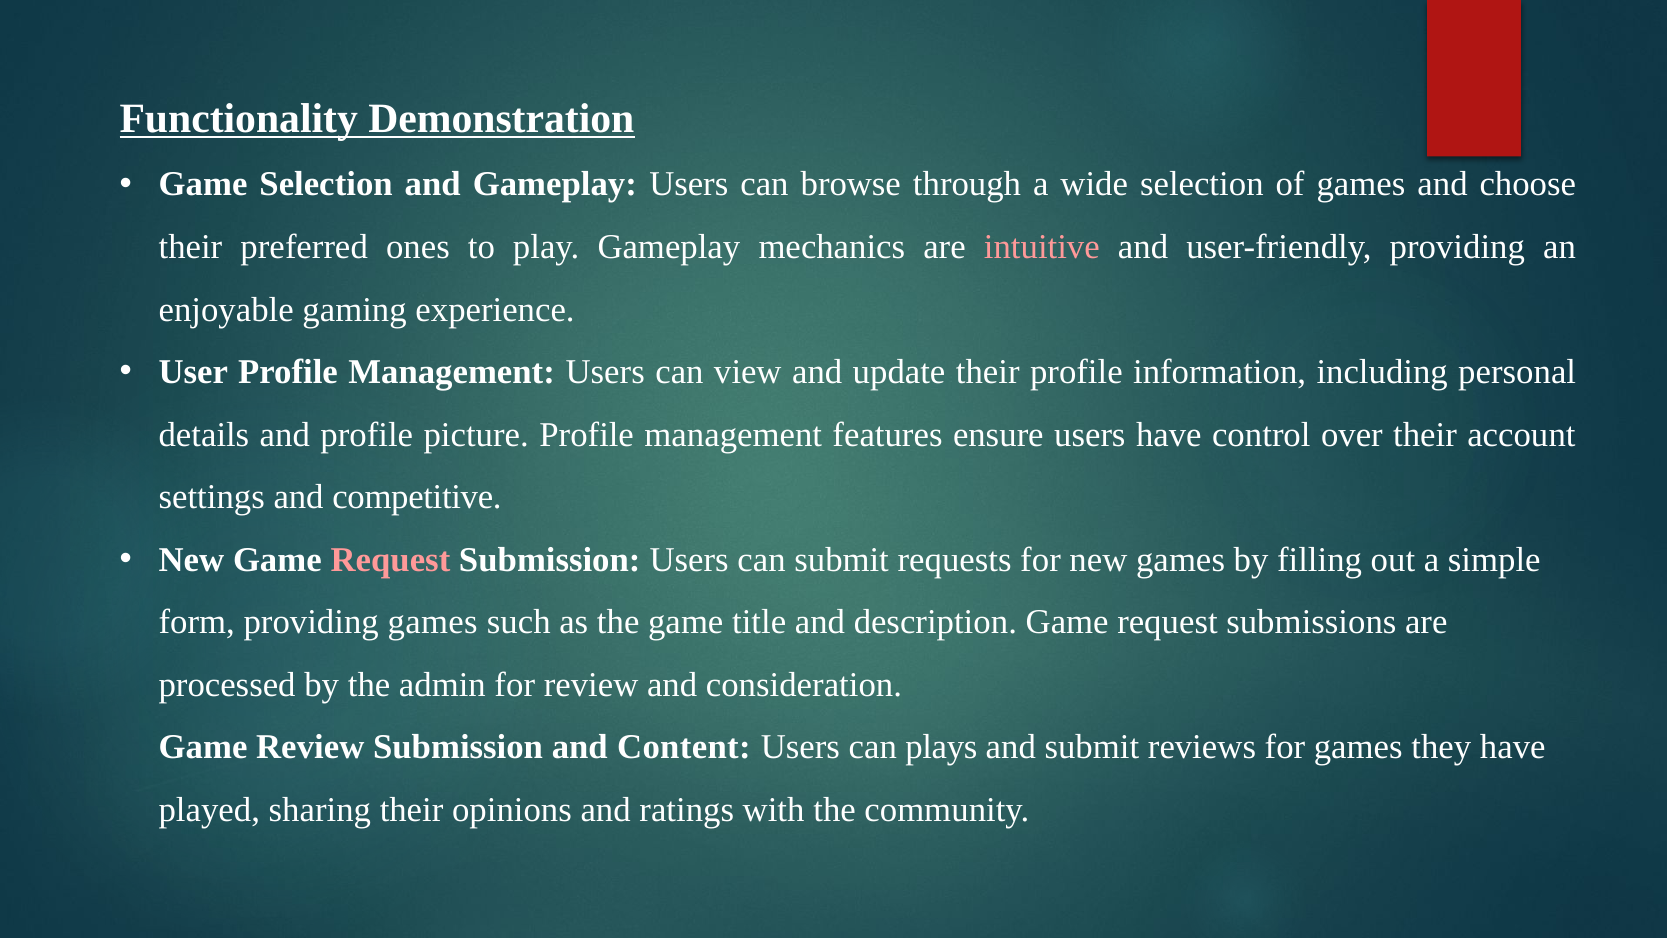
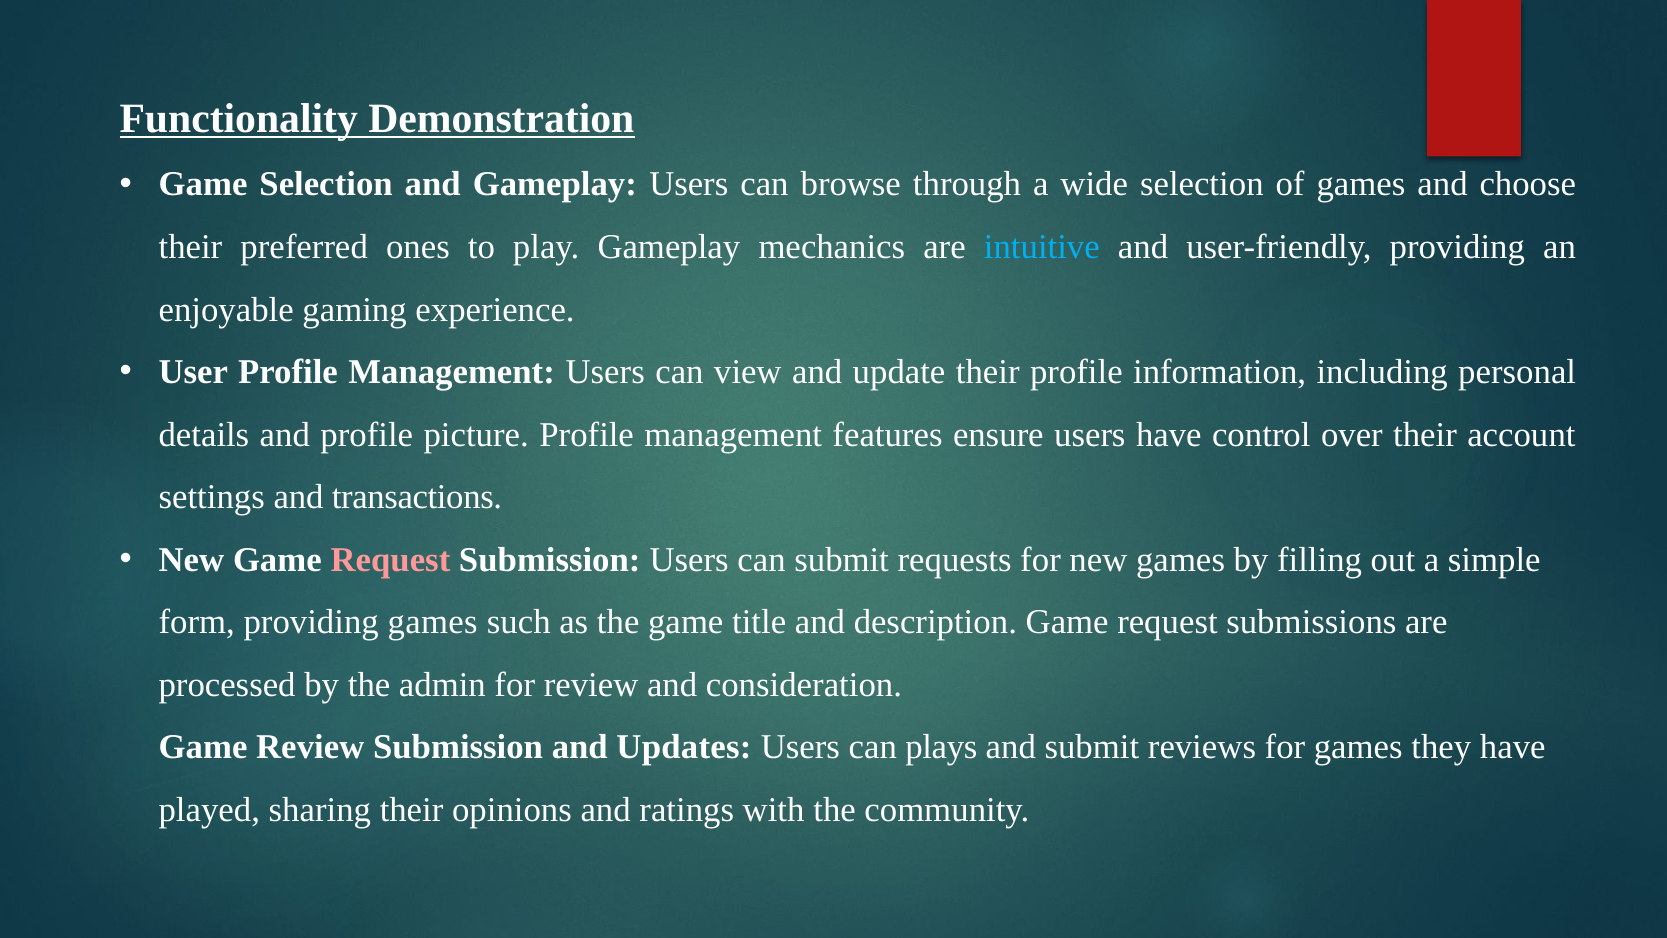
intuitive colour: pink -> light blue (1042, 247)
competitive: competitive -> transactions (417, 497)
Content: Content -> Updates (684, 747)
